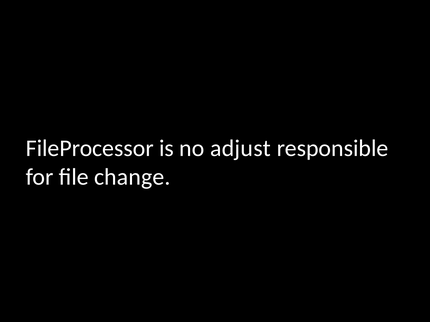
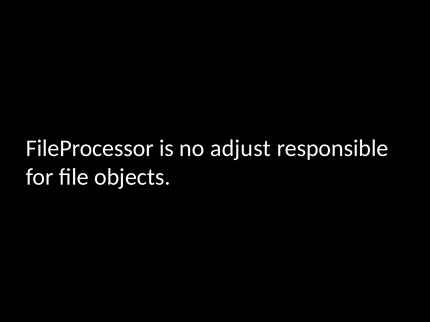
change: change -> objects (132, 177)
